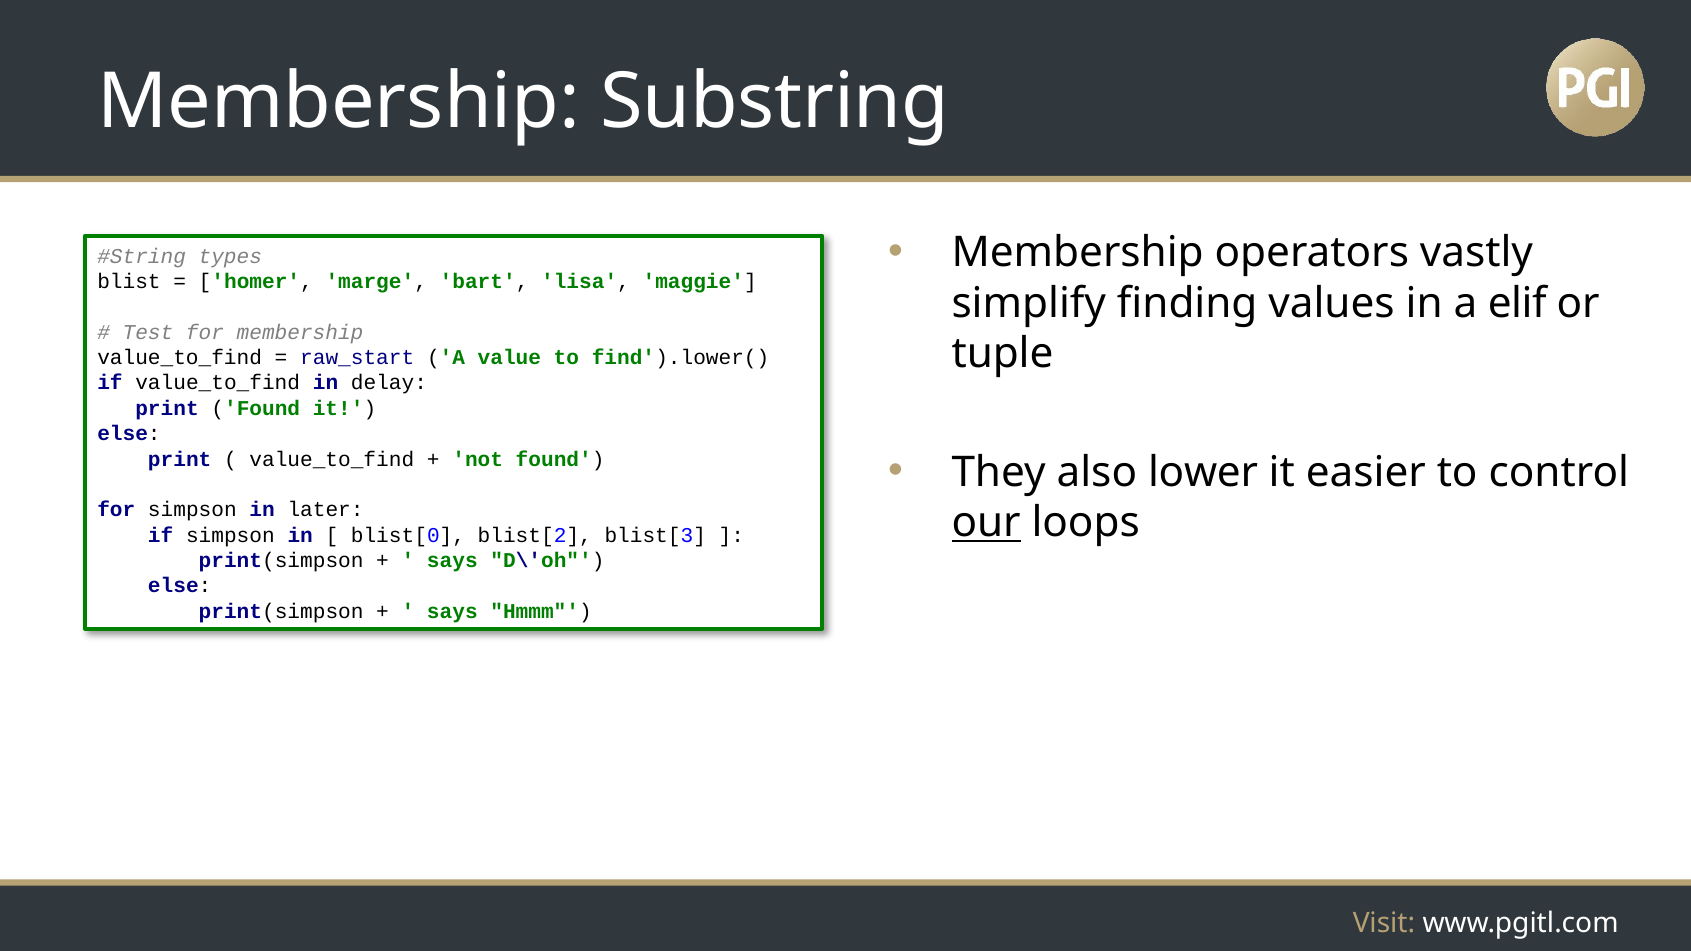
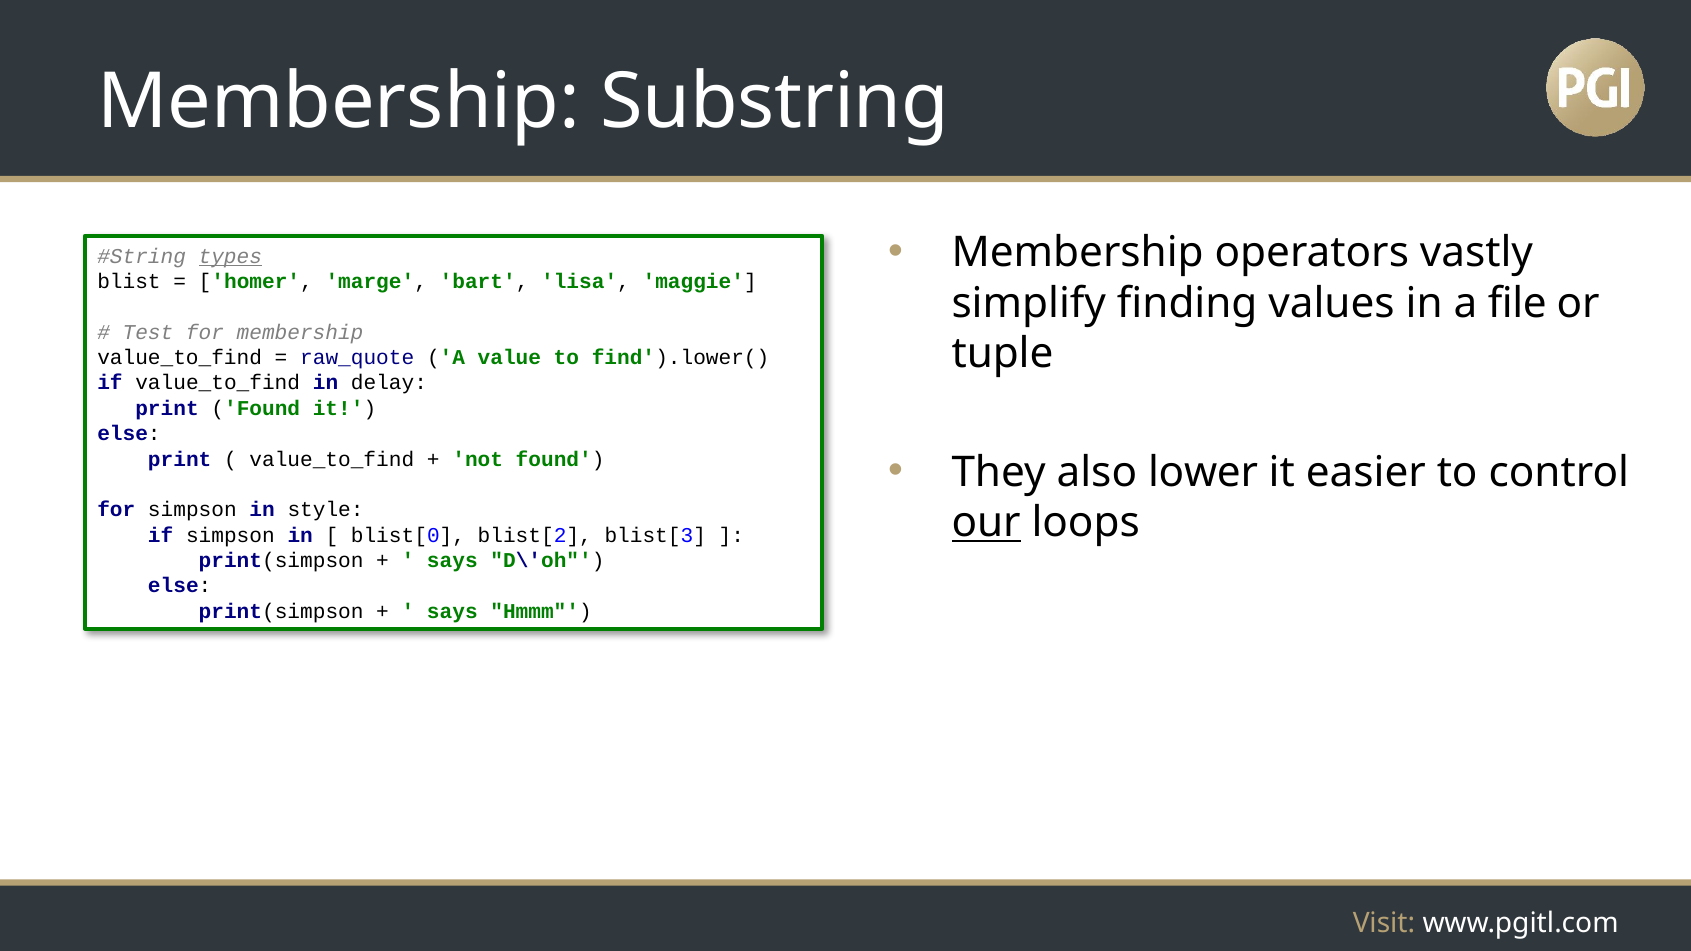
types underline: none -> present (230, 256)
elif: elif -> file (1517, 303)
raw_start: raw_start -> raw_quote (357, 358)
later: later -> style (326, 510)
